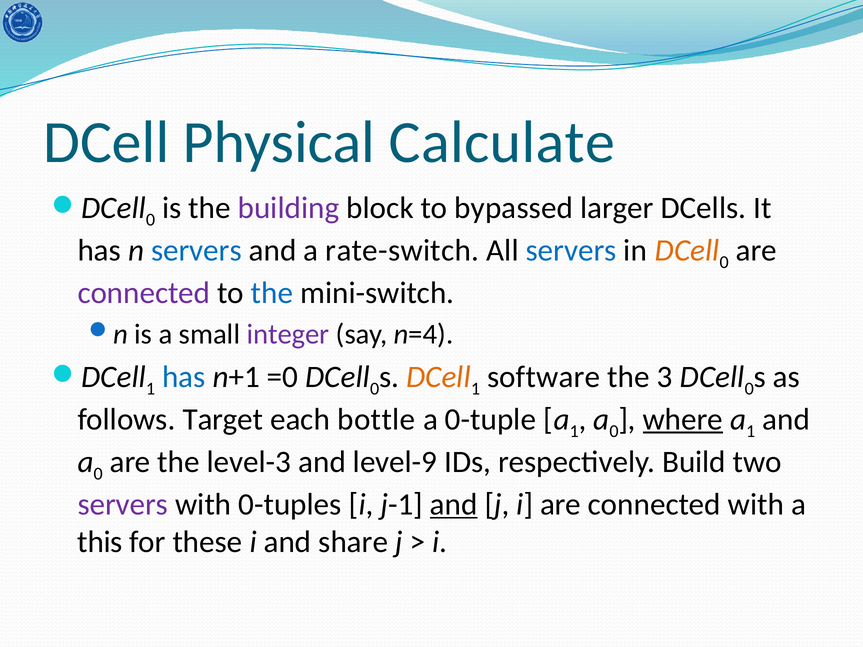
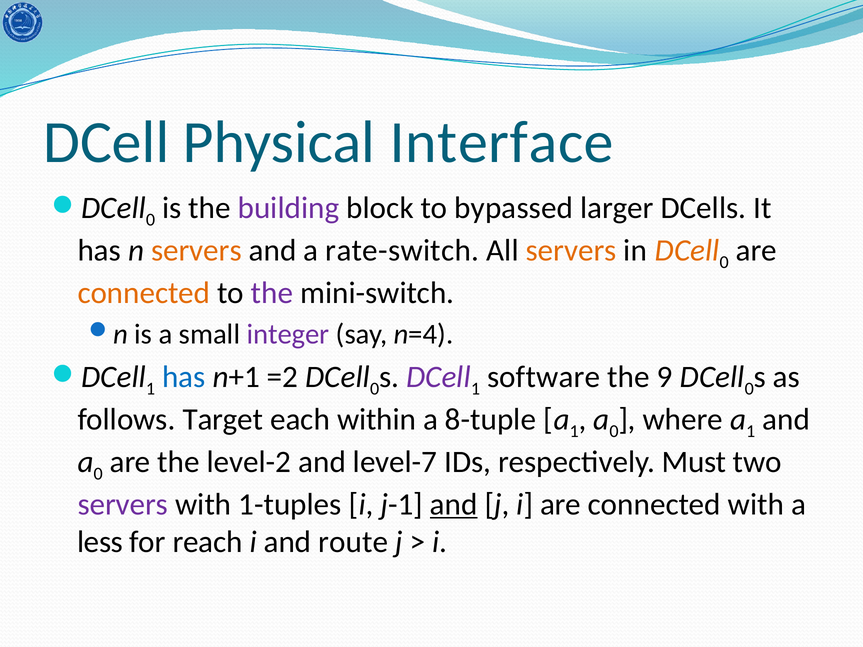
Calculate: Calculate -> Interface (502, 143)
servers colour: blue -> orange (196, 250)
servers colour: blue -> orange (571, 250)
connected colour: purple -> orange (144, 293)
the colour: blue -> purple (272, 293)
=0: =0 -> =2 (283, 377)
DCell colour: orange -> purple (438, 377)
3: 3 -> 9 (665, 377)
bottle: bottle -> within (377, 419)
0-tuple: 0-tuple -> 8-tuple (491, 419)
where underline: present -> none (683, 419)
level-3: level-3 -> level-2 (249, 462)
level-9: level-9 -> level-7 (395, 462)
Build: Build -> Must (694, 462)
0-tuples: 0-tuples -> 1-tuples (290, 504)
this: this -> less (100, 542)
these: these -> reach (208, 542)
share: share -> route (353, 542)
